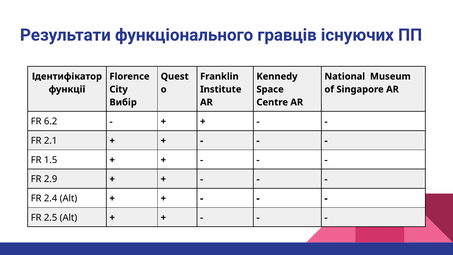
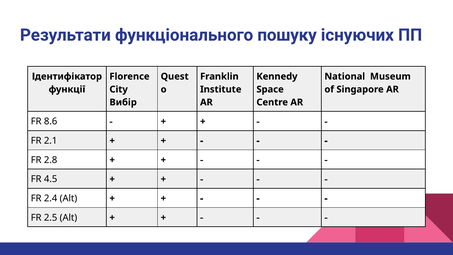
гравців: гравців -> пошуку (287, 35)
6.2: 6.2 -> 8.6 (51, 121)
1.5: 1.5 -> 2.8 (51, 160)
2.9: 2.9 -> 4.5 (51, 179)
